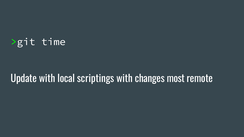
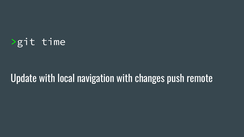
scriptings: scriptings -> navigation (96, 79)
most: most -> push (176, 79)
